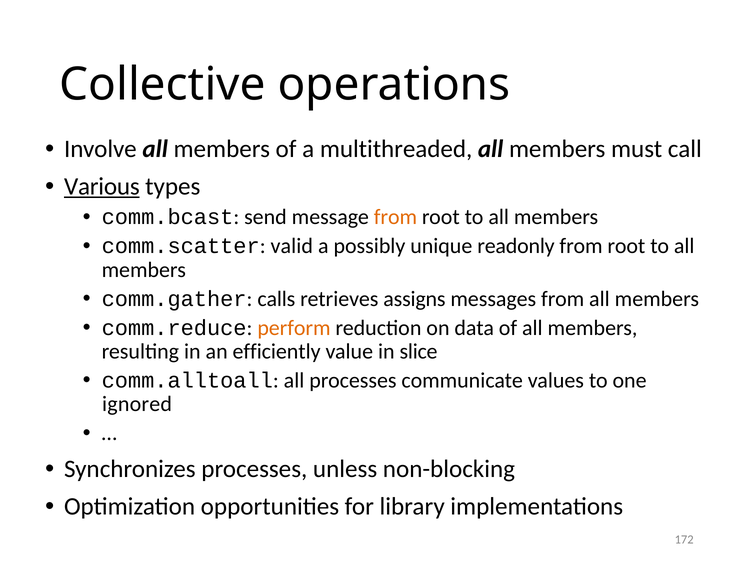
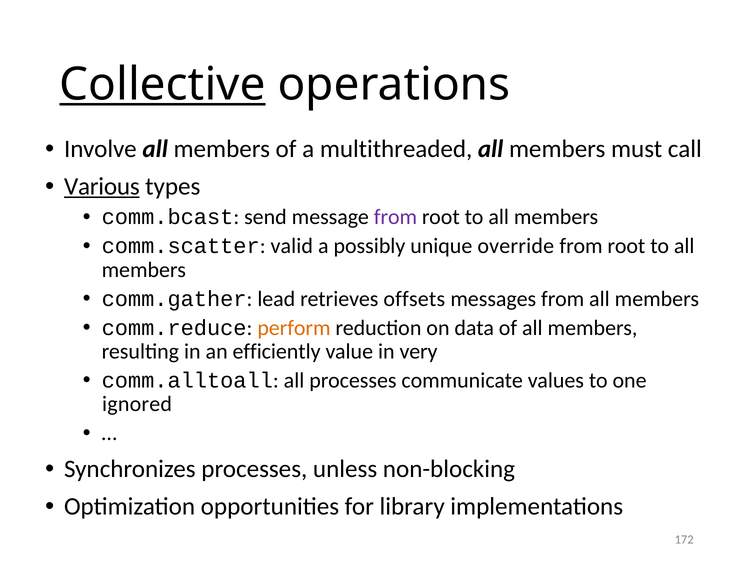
Collective underline: none -> present (162, 84)
from colour: orange -> purple (395, 217)
readonly: readonly -> override (516, 246)
calls: calls -> lead (276, 299)
assigns: assigns -> offsets (414, 299)
slice: slice -> very (419, 351)
